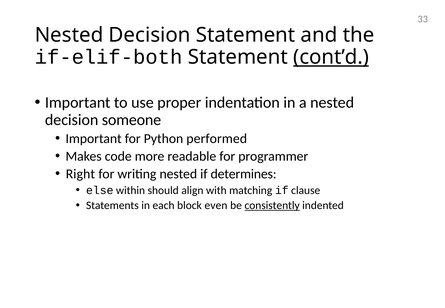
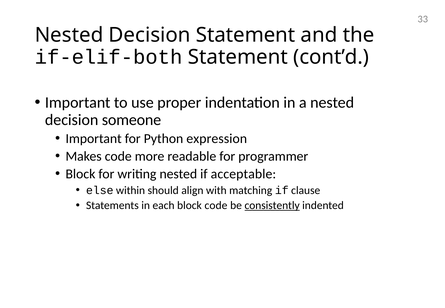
cont’d underline: present -> none (331, 57)
performed: performed -> expression (217, 139)
Right: Right -> Block (80, 174)
determines: determines -> acceptable (243, 174)
block even: even -> code (216, 205)
